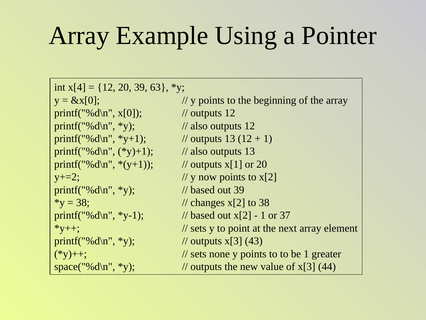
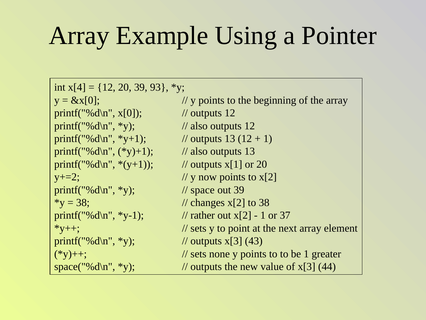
63: 63 -> 93 (159, 87)
based: based -> space (203, 190)
based: based -> rather (203, 215)
